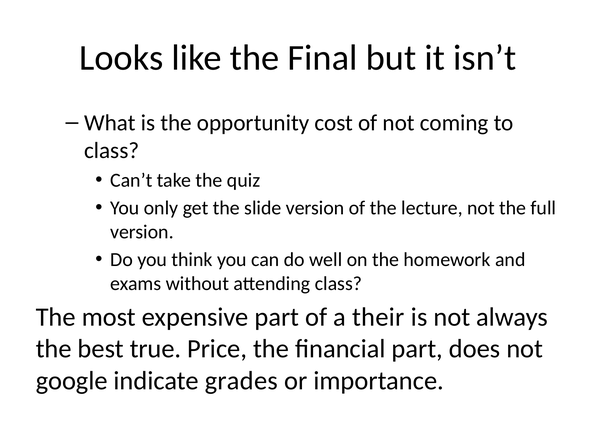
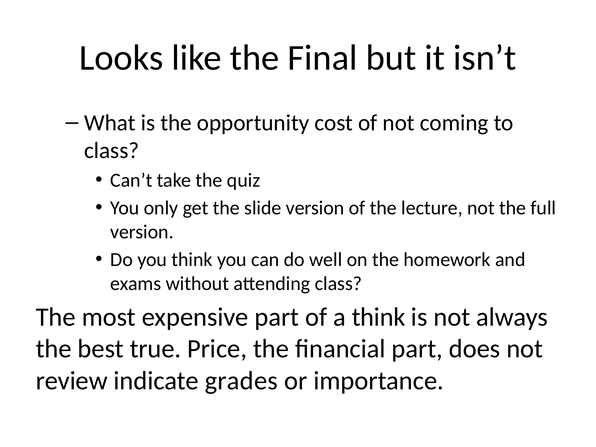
a their: their -> think (379, 317)
google: google -> review (72, 381)
